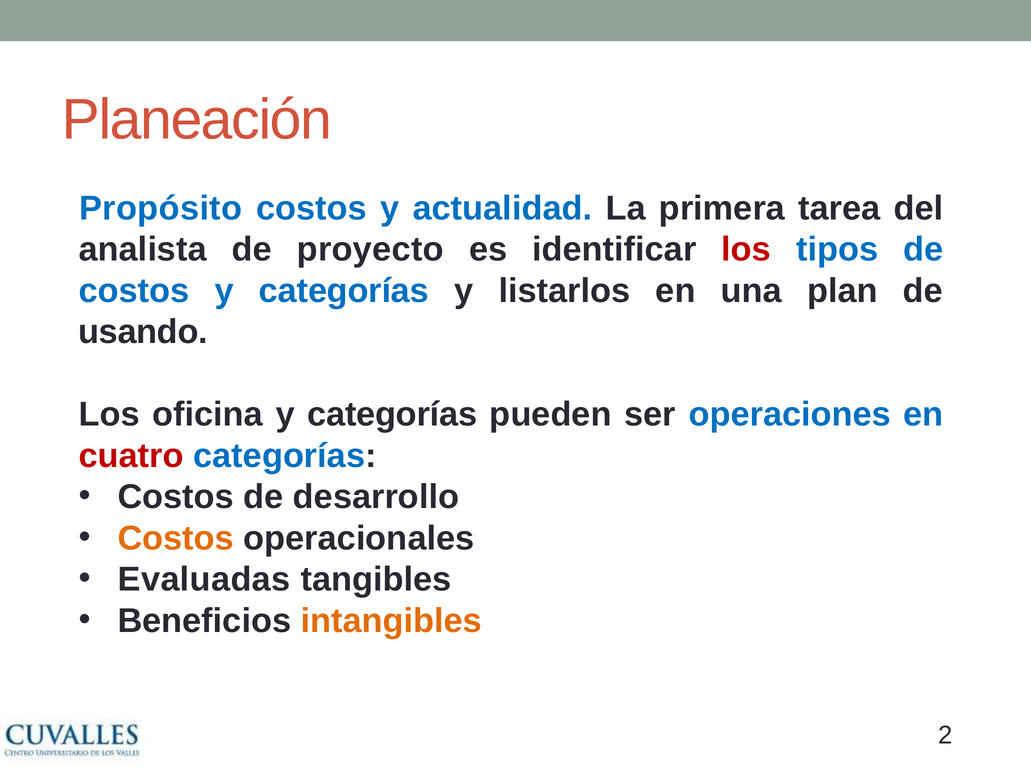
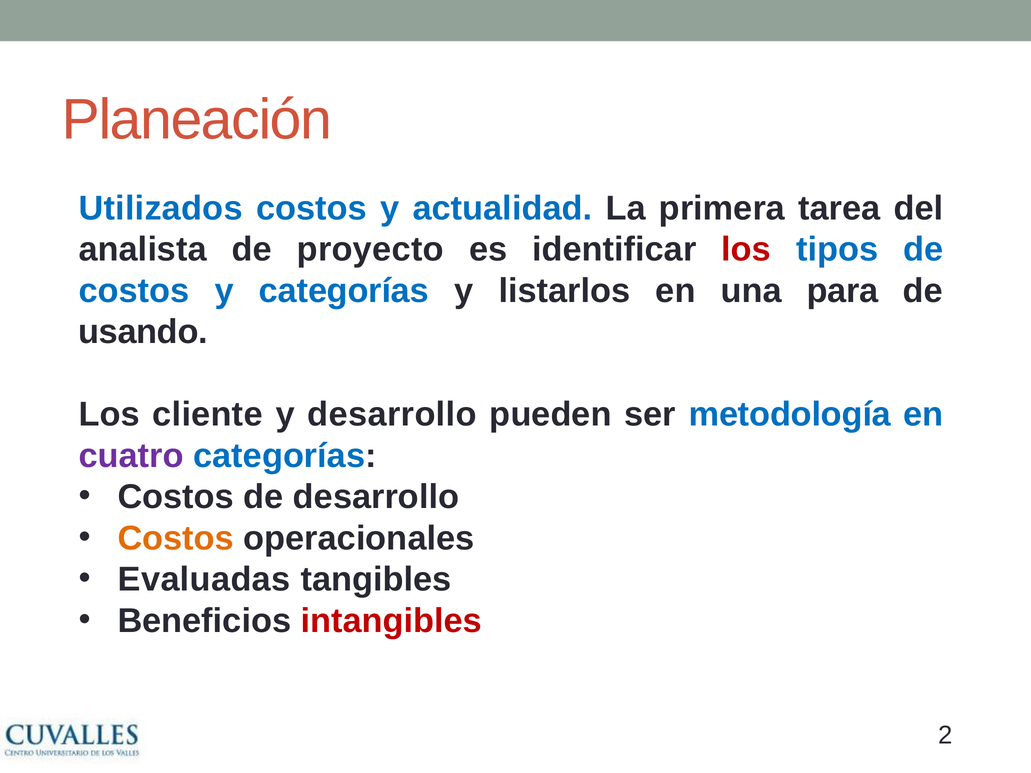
Propósito: Propósito -> Utilizados (161, 208)
plan: plan -> para (843, 291)
oficina: oficina -> cliente (208, 415)
categorías: categorías -> desarrollo (392, 415)
operaciones: operaciones -> metodología (790, 415)
cuatro colour: red -> purple (131, 456)
intangibles colour: orange -> red (391, 621)
